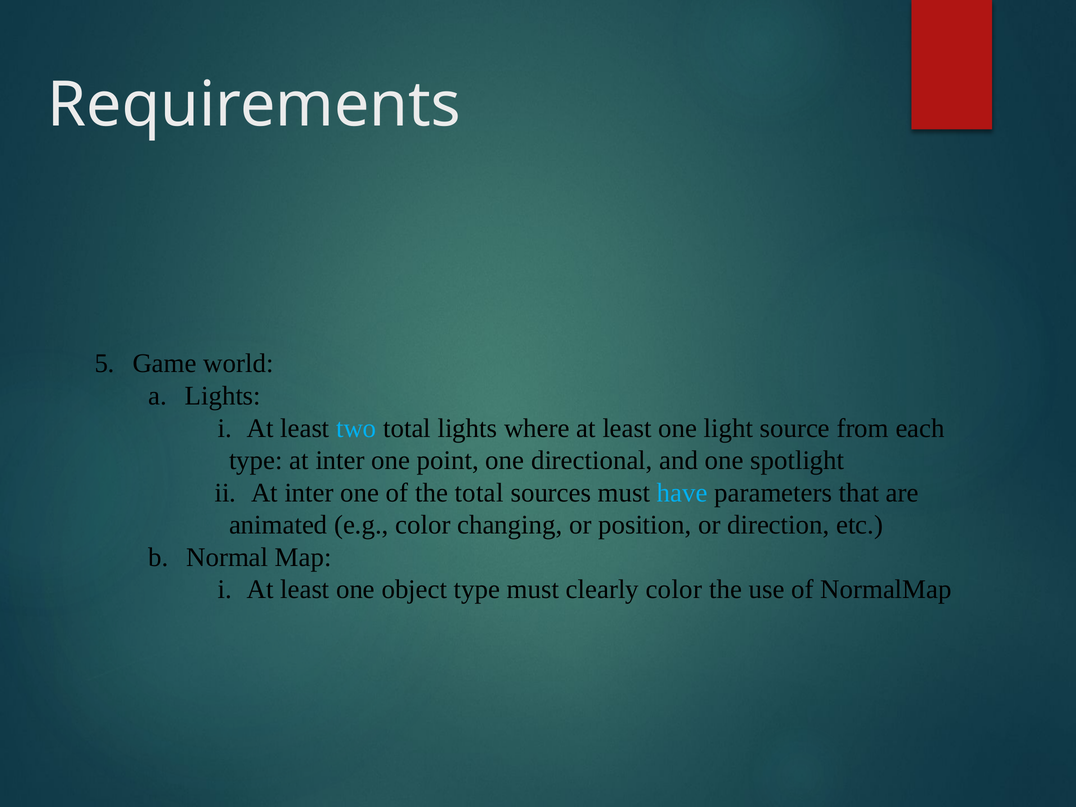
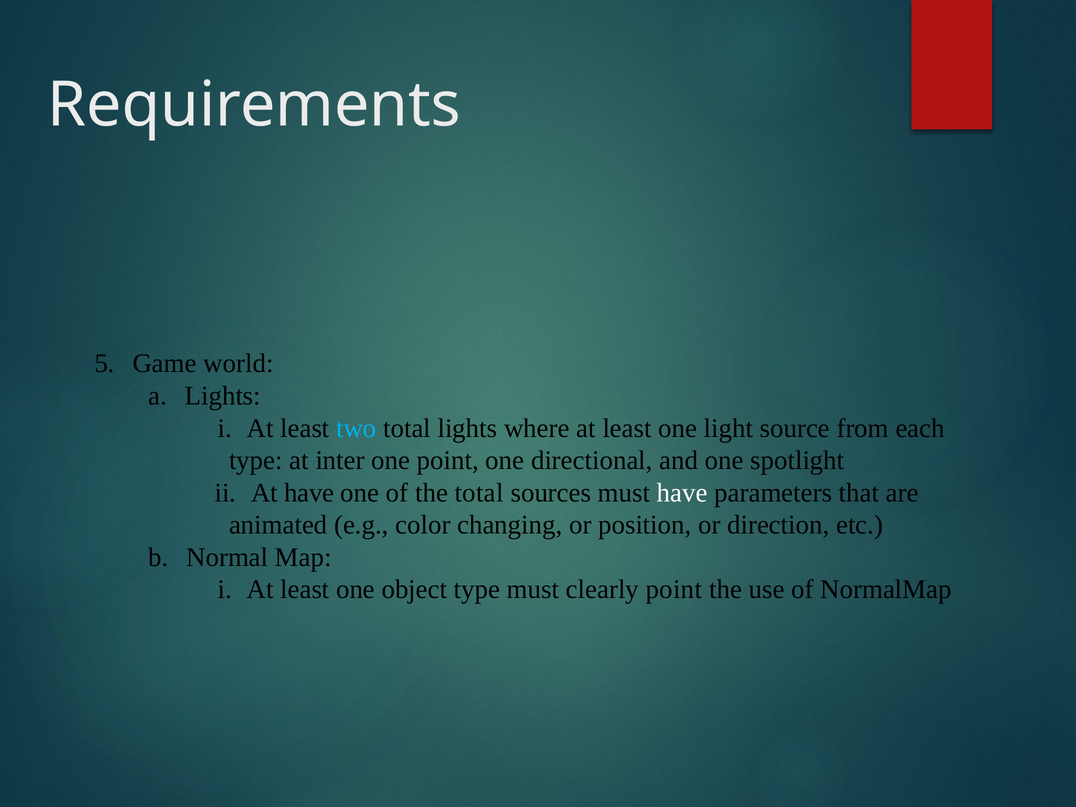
ii At inter: inter -> have (309, 493)
have colour: light blue -> white (682, 493)
clearly color: color -> point (674, 590)
